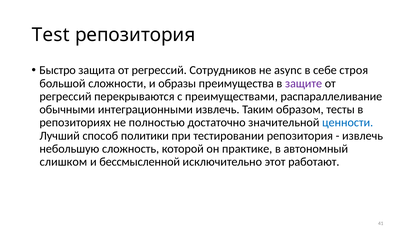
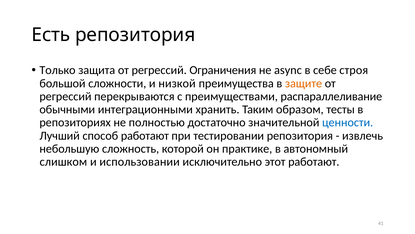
Test: Test -> Есть (51, 35)
Быстро: Быстро -> Только (57, 70)
Сотрудников: Сотрудников -> Ограничения (223, 70)
образы: образы -> низкой (177, 83)
защите colour: purple -> orange (304, 83)
интеграционными извлечь: извлечь -> хранить (218, 109)
способ политики: политики -> работают (145, 135)
бессмысленной: бессмысленной -> использовании (140, 161)
